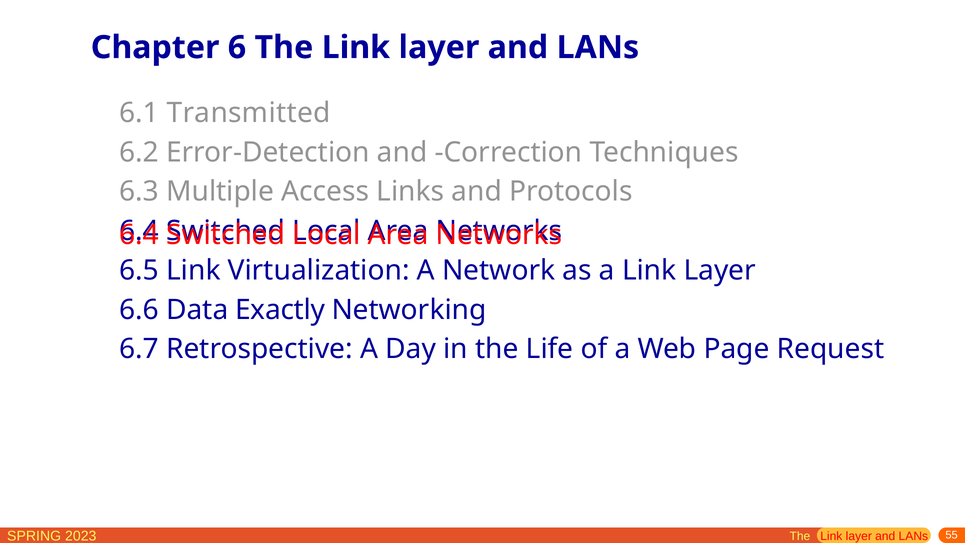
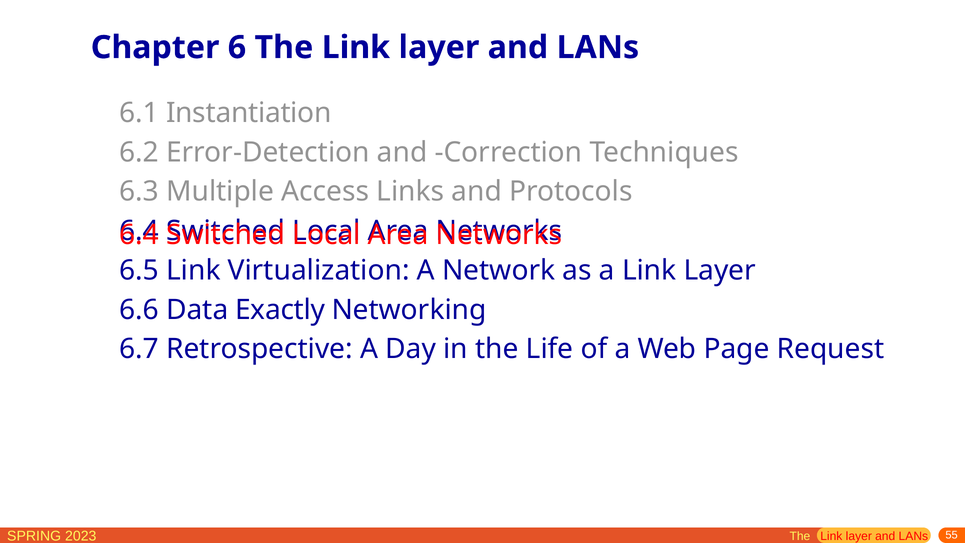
Transmitted: Transmitted -> Instantiation (249, 113)
